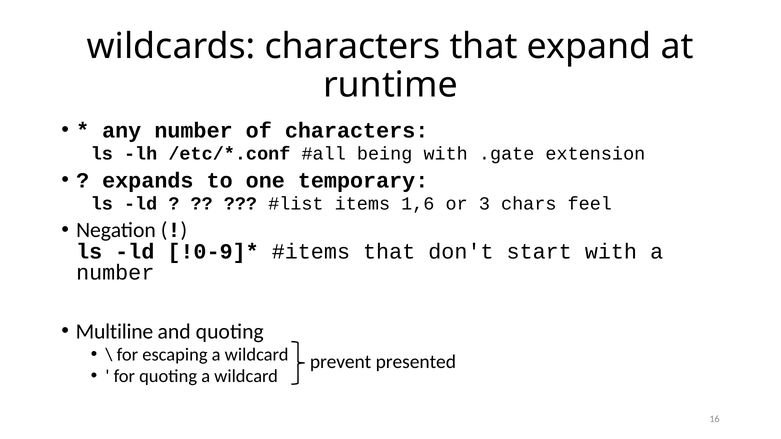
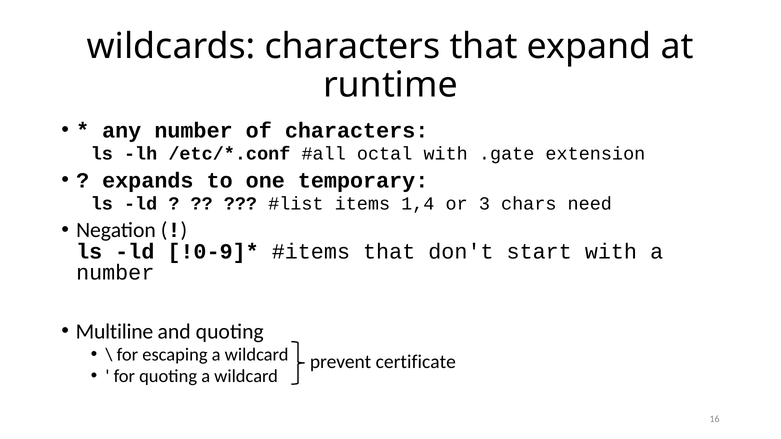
being: being -> octal (385, 154)
1,6: 1,6 -> 1,4 (418, 204)
feel: feel -> need (590, 204)
presented: presented -> certificate (416, 362)
